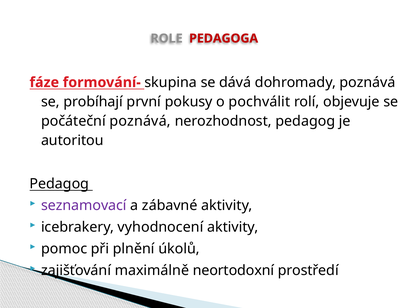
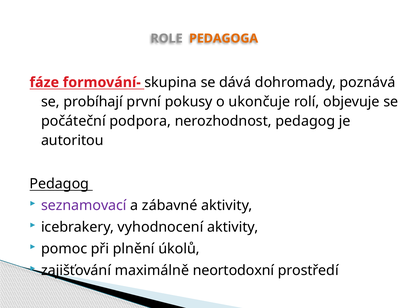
PEDAGOGA colour: red -> orange (224, 38)
pochválit: pochválit -> ukončuje (259, 102)
počáteční poznává: poznává -> podpora (140, 121)
